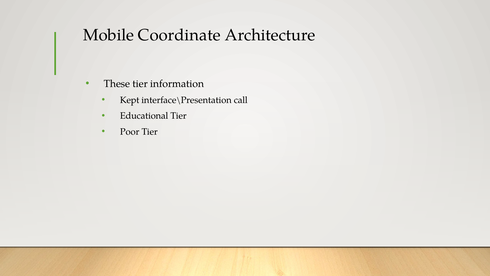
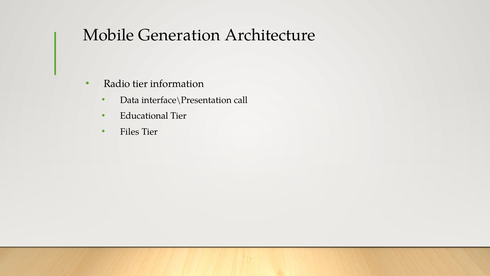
Coordinate: Coordinate -> Generation (179, 35)
These: These -> Radio (117, 84)
Kept: Kept -> Data (130, 100)
Poor: Poor -> Files (130, 131)
